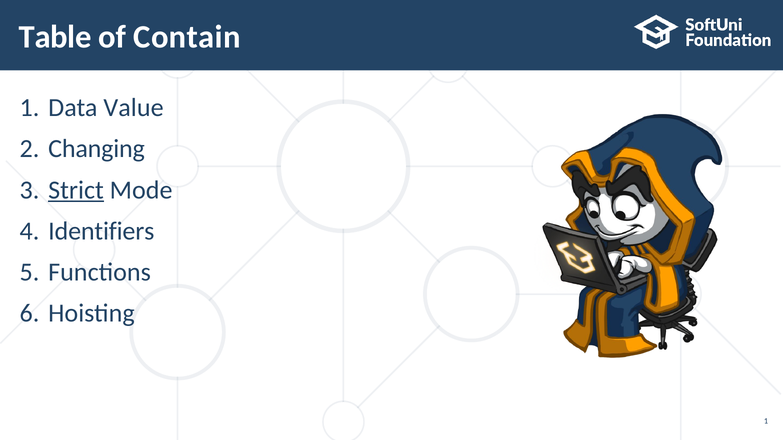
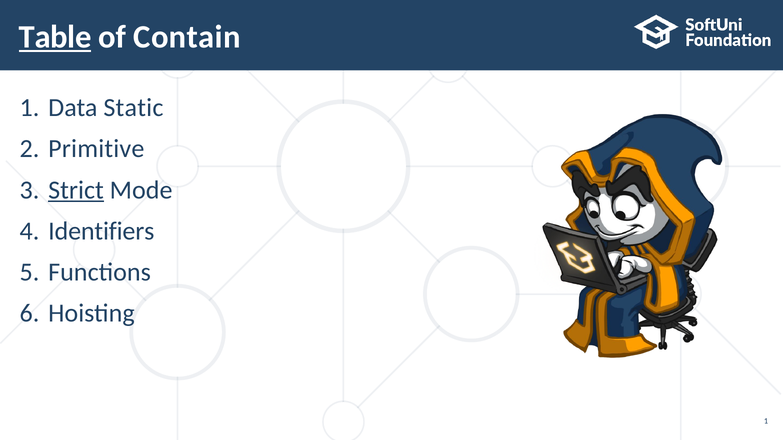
Table underline: none -> present (55, 37)
Value: Value -> Static (133, 108)
Changing: Changing -> Primitive (96, 149)
